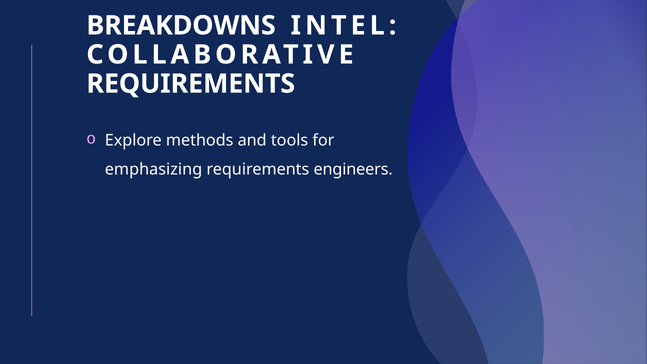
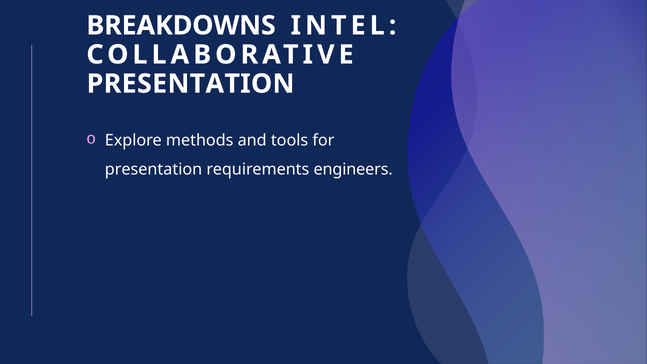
REQUIREMENTS: REQUIREMENTS -> PRESENTATION (191, 84)
emphasizing: emphasizing -> presentation (154, 170)
